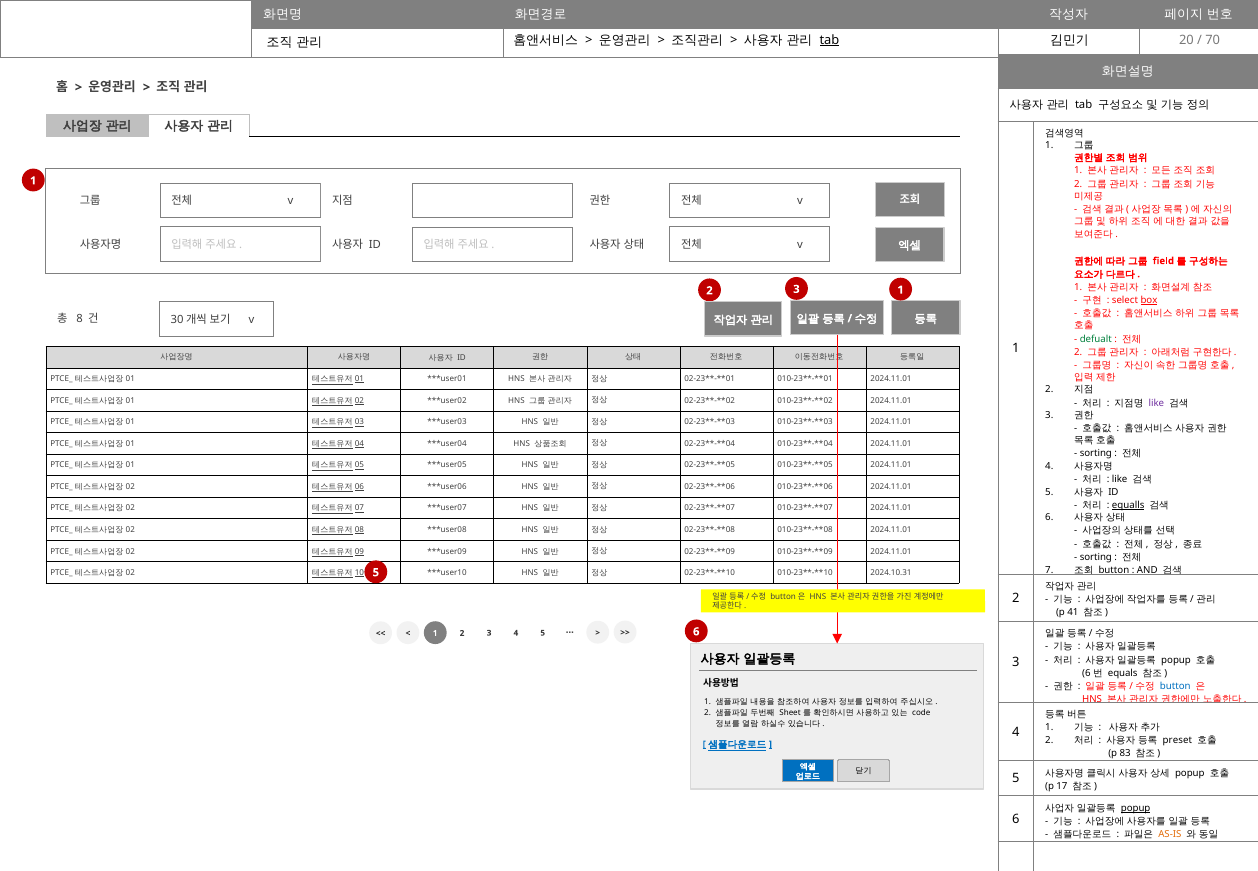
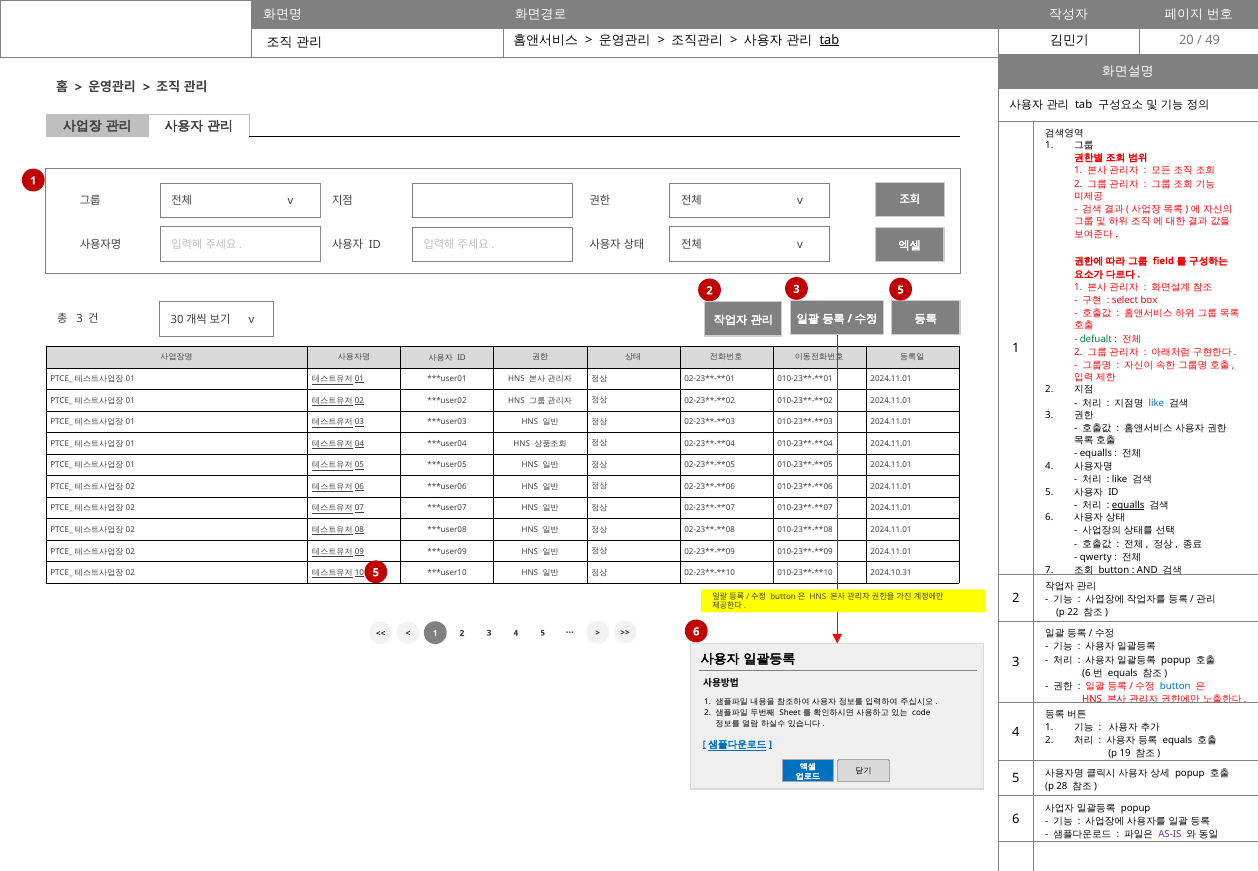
70: 70 -> 49 (1213, 40)
3 1: 1 -> 5 (901, 290)
box underline: present -> none (1149, 300)
8: 8 -> 3 (79, 318)
like colour: purple -> blue (1156, 403)
sorting: sorting -> equalls (1096, 454)
sorting: sorting -> qwerty (1096, 557)
41: 41 -> 22 (1073, 612)
preset: preset -> equals (1177, 740)
83: 83 -> 19 (1125, 753)
17: 17 -> 28 (1062, 786)
popup underline: present -> none (1136, 808)
AS-IS colour: orange -> purple (1170, 834)
